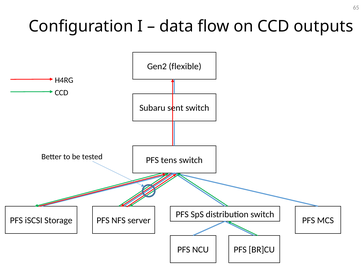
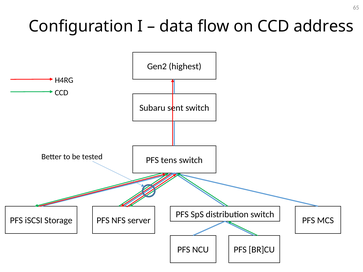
outputs: outputs -> address (324, 26)
flexible: flexible -> highest (185, 66)
